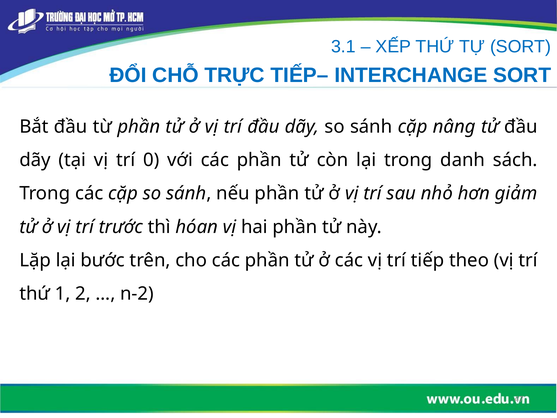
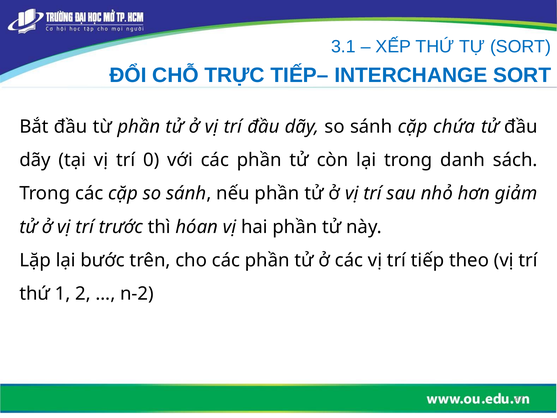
nâng: nâng -> chứa (454, 127)
